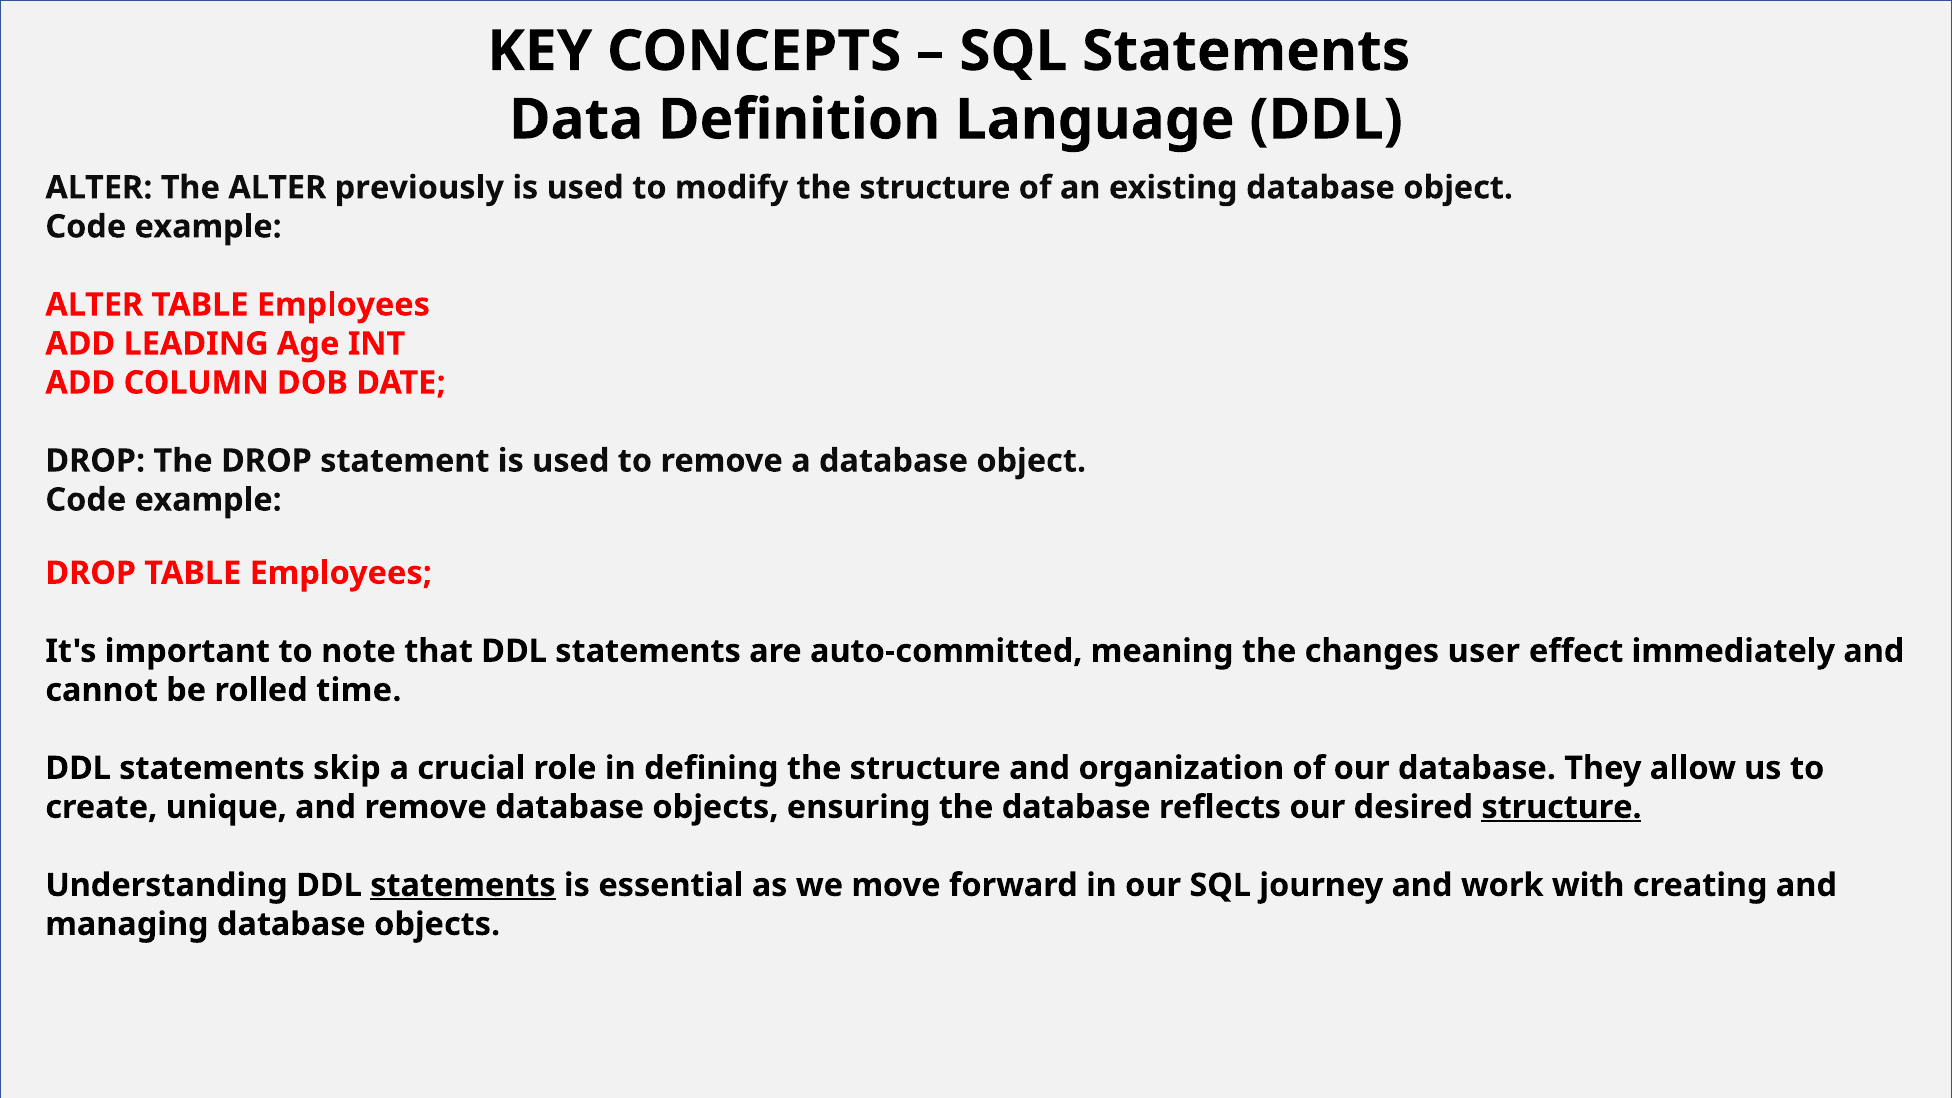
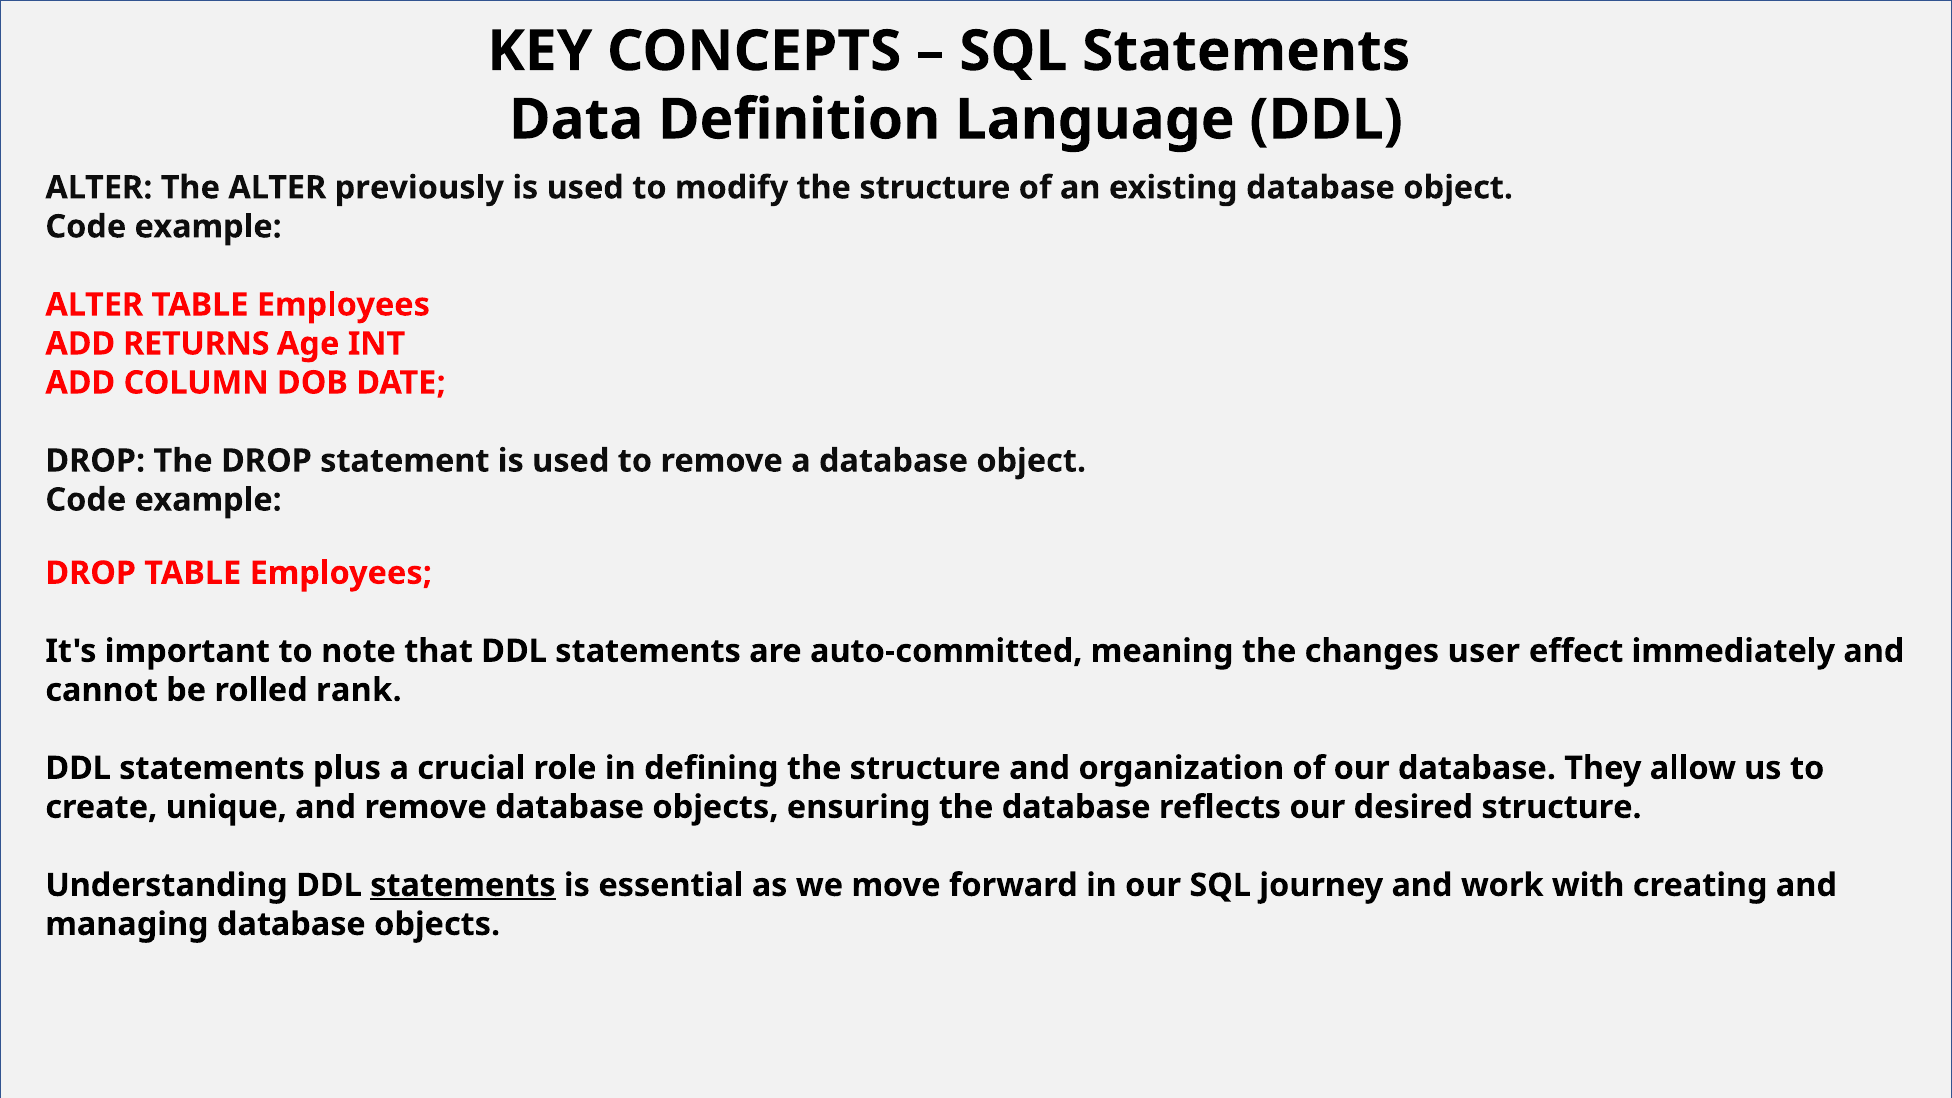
LEADING: LEADING -> RETURNS (196, 344)
time: time -> rank (359, 690)
skip: skip -> plus (347, 768)
structure underline: present -> none (1562, 807)
